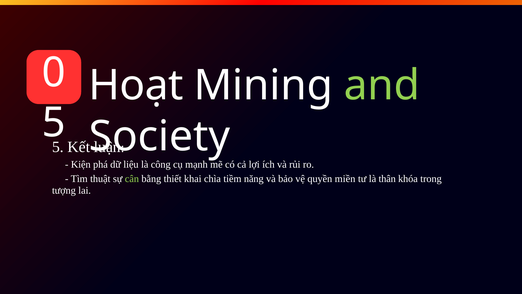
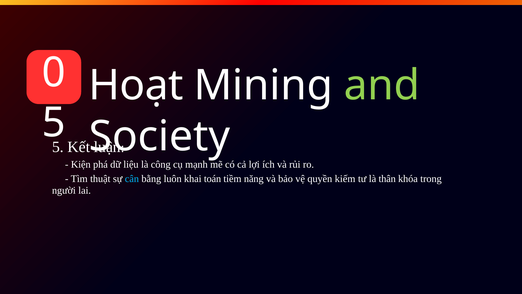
cân colour: light green -> light blue (132, 178)
thiết: thiết -> luôn (173, 178)
chìa: chìa -> toán (213, 178)
miền: miền -> kiếm (345, 178)
tượng: tượng -> người (64, 190)
